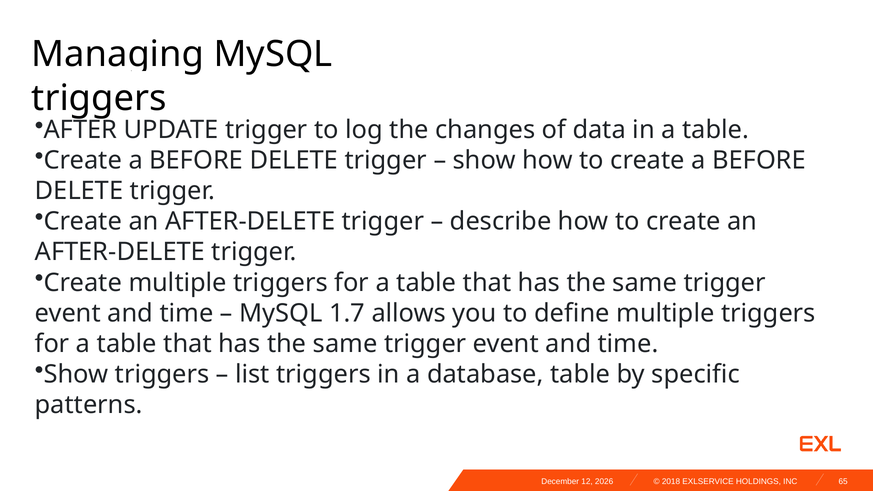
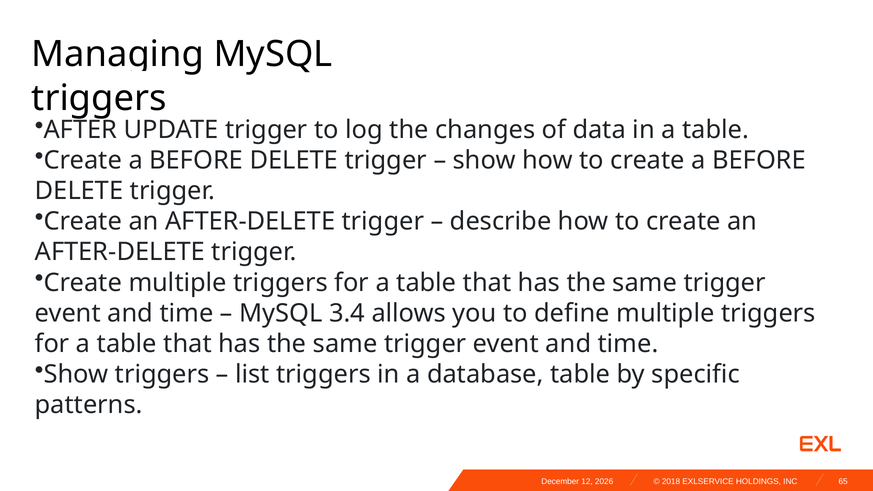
1.7: 1.7 -> 3.4 (347, 313)
